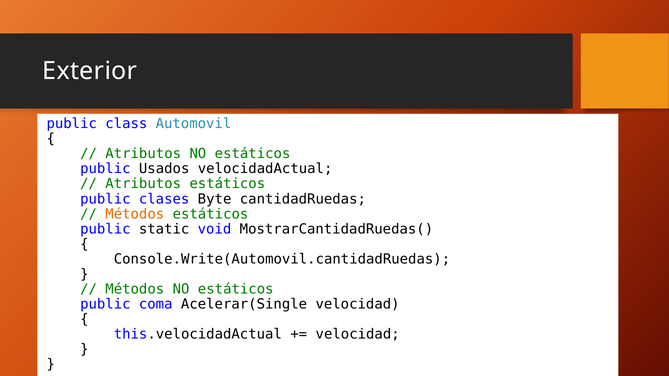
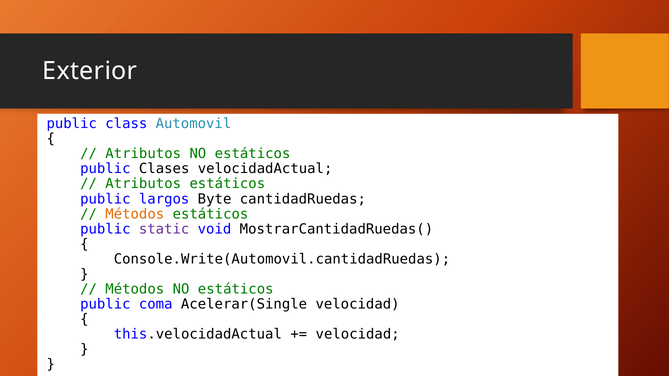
Usados: Usados -> Clases (164, 169)
clases: clases -> largos (164, 199)
static colour: black -> purple (164, 229)
